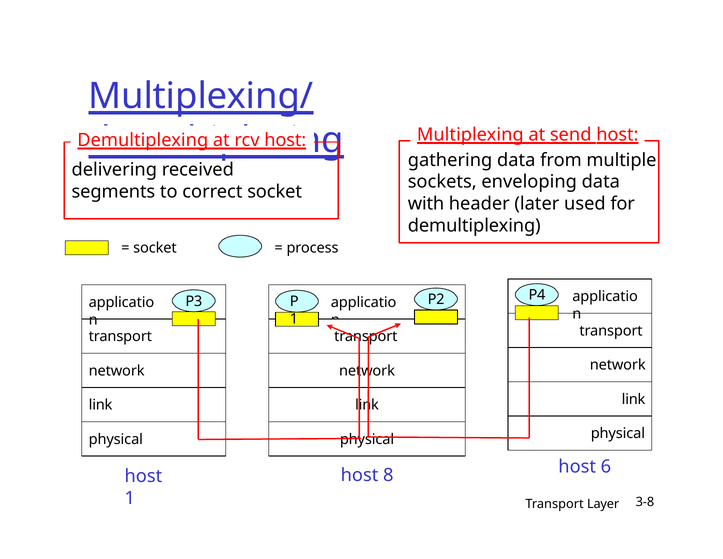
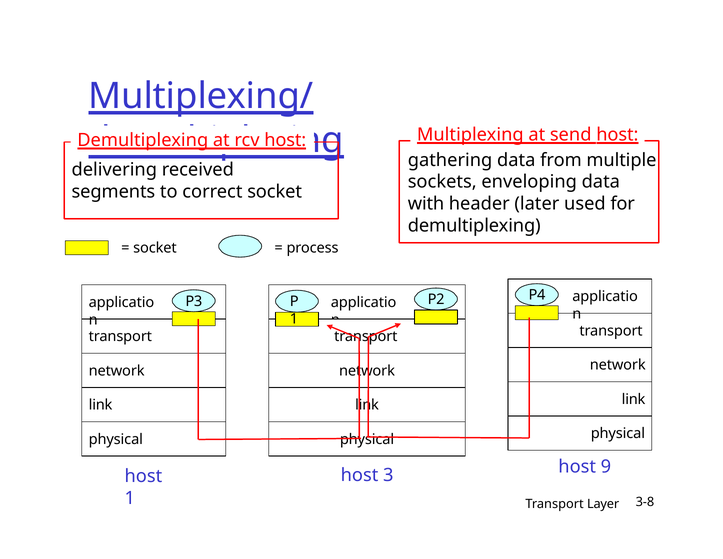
8: 8 -> 3 (388, 475)
6: 6 -> 9 (606, 466)
